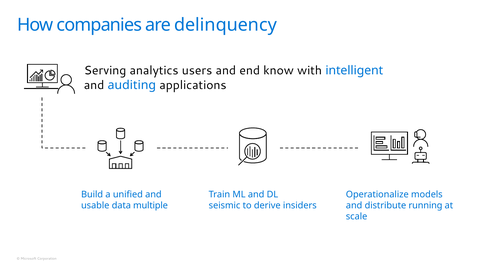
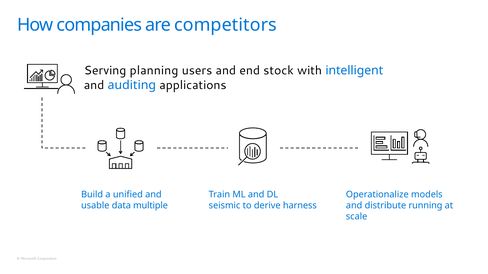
delinquency: delinquency -> competitors (225, 25)
analytics: analytics -> planning (154, 71)
know: know -> stock (279, 71)
insiders: insiders -> harness (300, 206)
